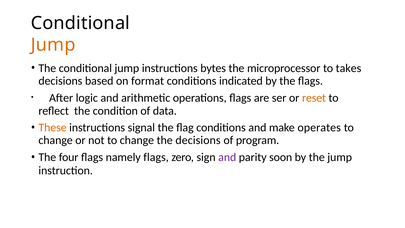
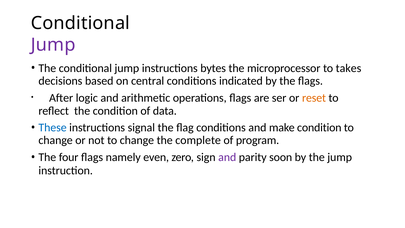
Jump colour: orange -> purple (53, 45)
format: format -> central (148, 81)
These colour: orange -> blue (53, 128)
make operates: operates -> condition (319, 128)
the decisions: decisions -> complete (198, 140)
namely flags: flags -> even (156, 157)
